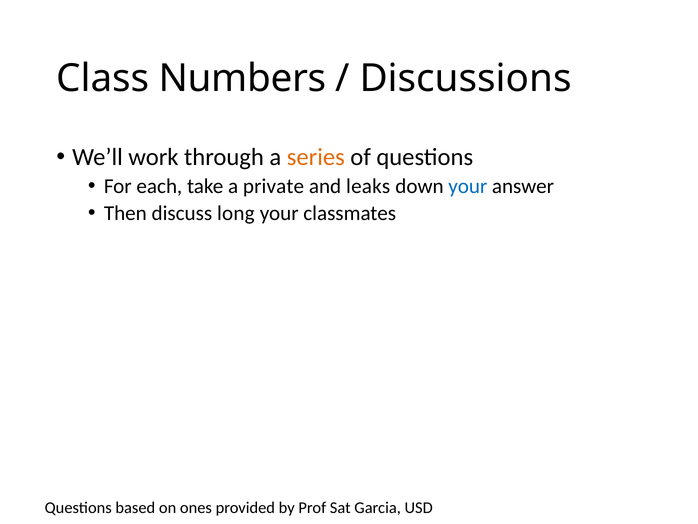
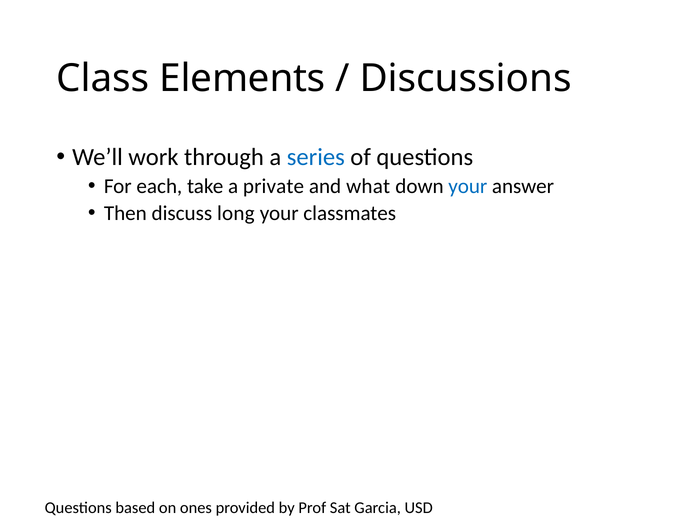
Numbers: Numbers -> Elements (242, 78)
series colour: orange -> blue (316, 157)
leaks: leaks -> what (368, 186)
